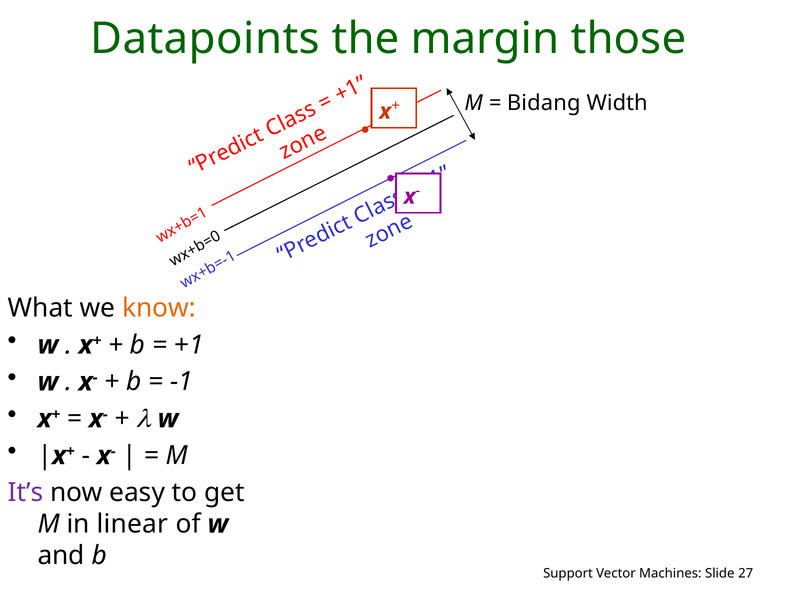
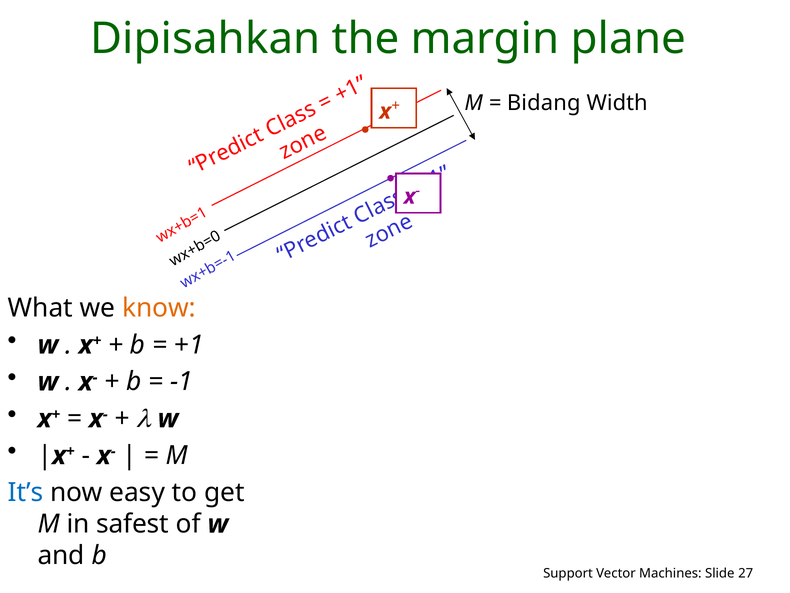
Datapoints: Datapoints -> Dipisahkan (205, 39)
those: those -> plane (628, 39)
It’s colour: purple -> blue (26, 492)
linear: linear -> safest (133, 524)
